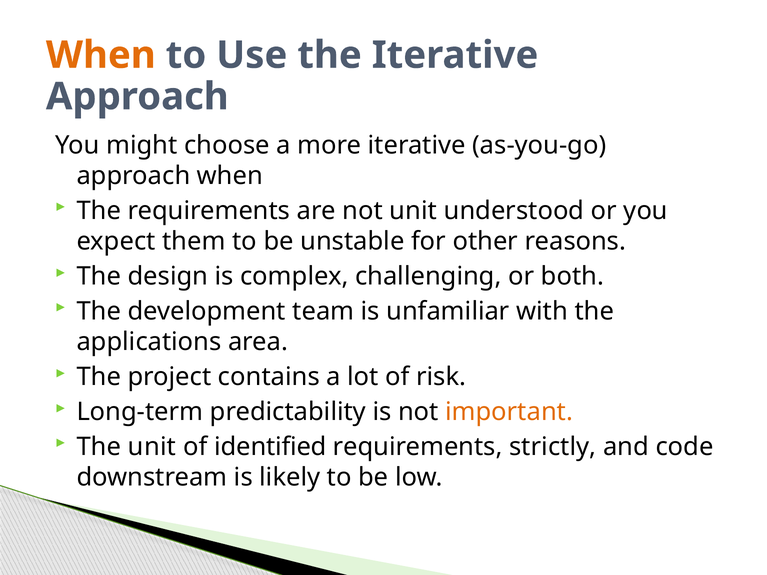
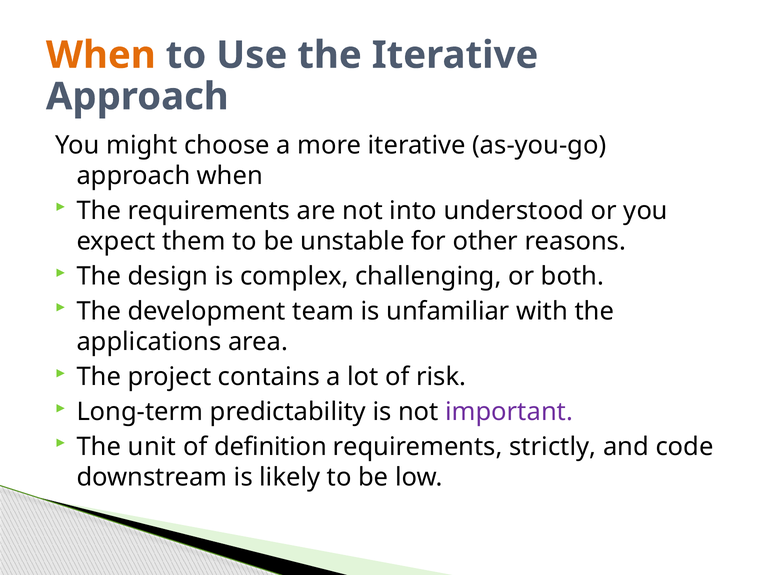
not unit: unit -> into (413, 211)
important colour: orange -> purple (509, 412)
identified: identified -> definition (270, 447)
